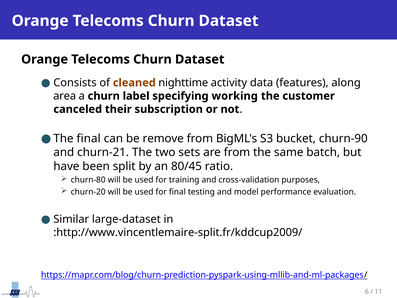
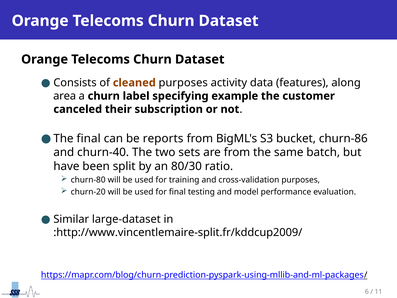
cleaned nighttime: nighttime -> purposes (183, 83)
working: working -> example (235, 96)
remove: remove -> reports (163, 138)
churn-90: churn-90 -> churn-86 (343, 138)
churn-21: churn-21 -> churn-40 (103, 152)
80/45: 80/45 -> 80/30 (186, 166)
